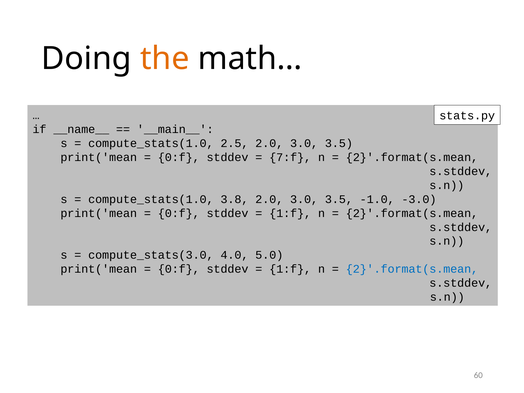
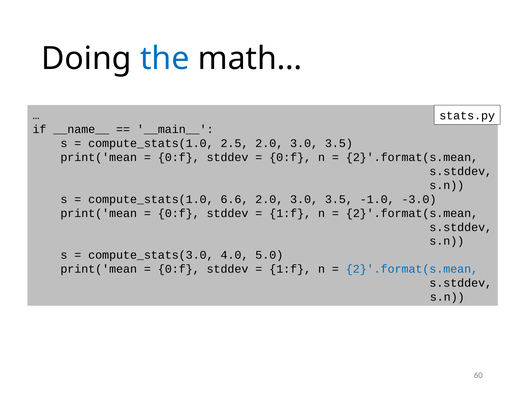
the colour: orange -> blue (165, 59)
7:f: 7:f -> 0:f (290, 157)
3.8: 3.8 -> 6.6 (234, 199)
